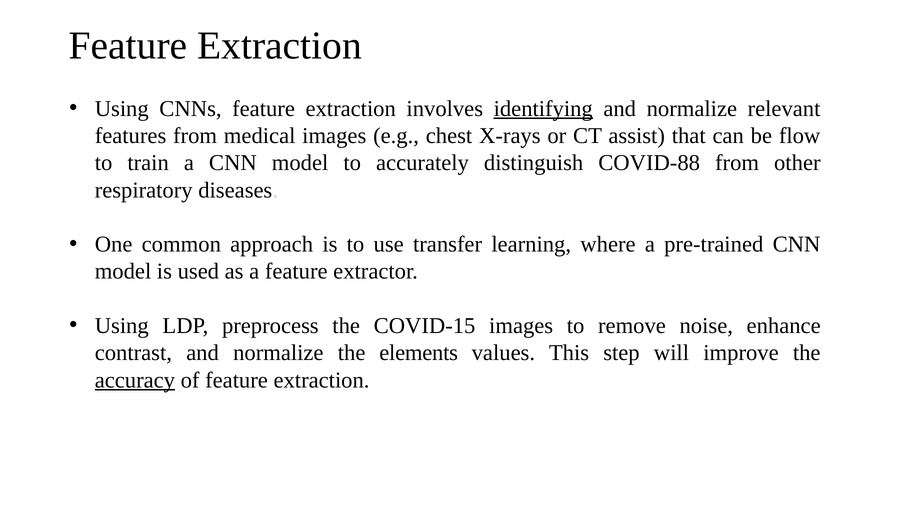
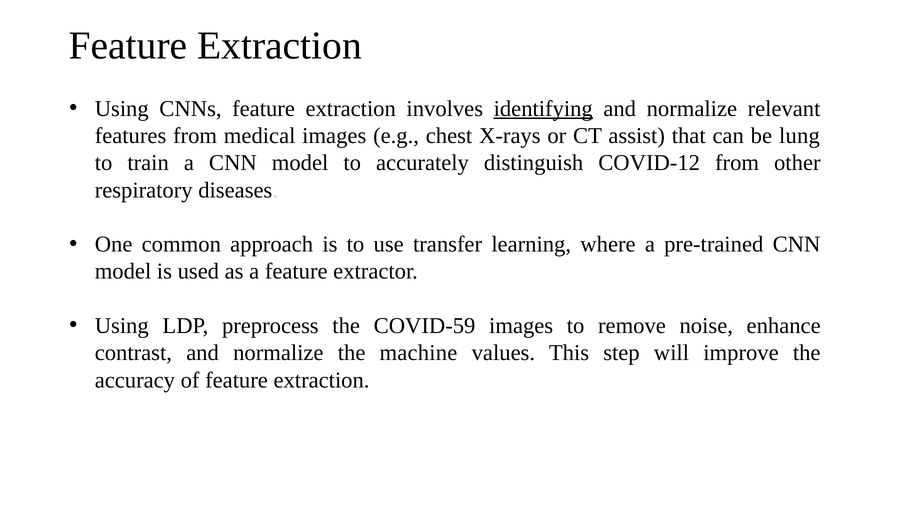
flow: flow -> lung (799, 136)
COVID-88: COVID-88 -> COVID-12 (649, 163)
COVID-15: COVID-15 -> COVID-59 (425, 326)
elements: elements -> machine (418, 353)
accuracy underline: present -> none (135, 380)
